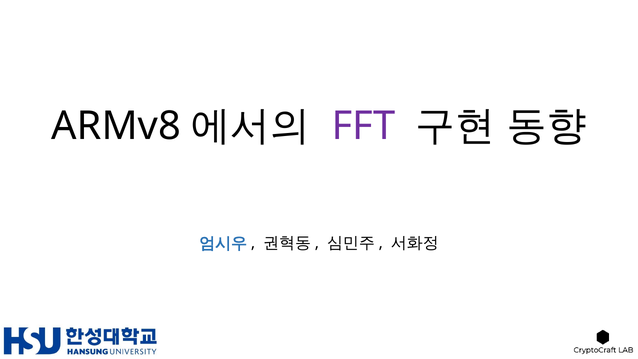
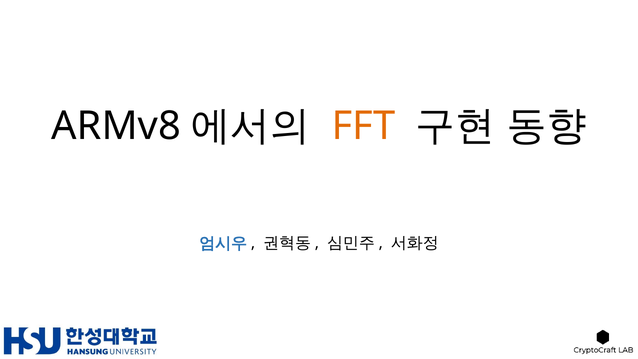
FFT colour: purple -> orange (363, 126)
